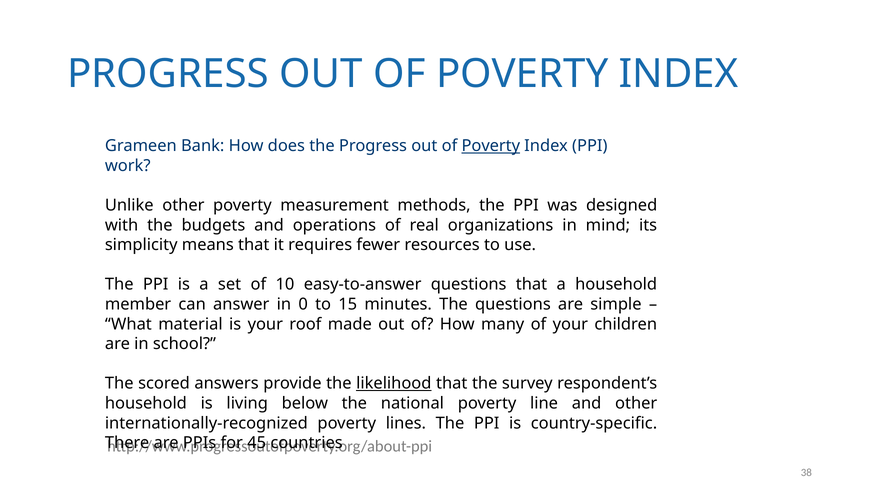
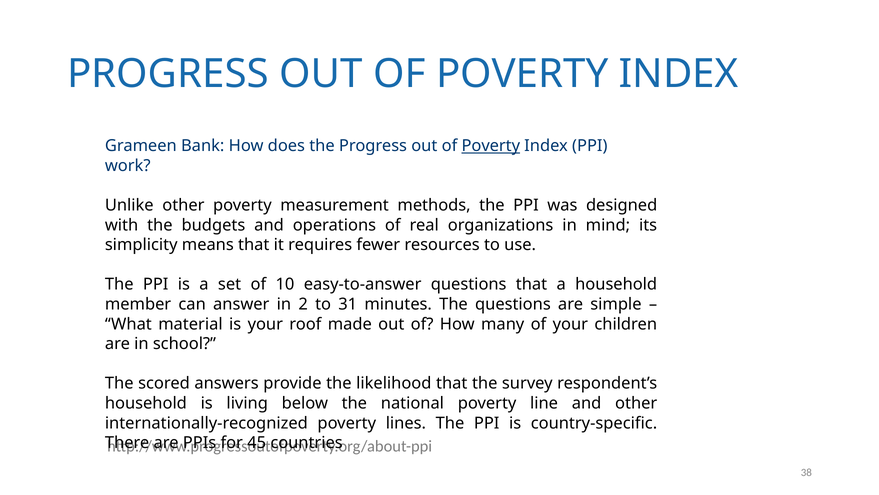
0: 0 -> 2 (303, 304)
15: 15 -> 31 (348, 304)
likelihood underline: present -> none (394, 383)
